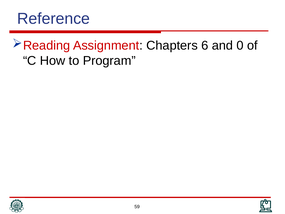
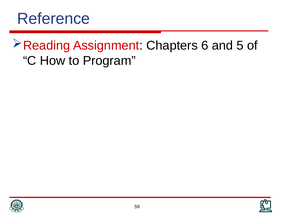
0: 0 -> 5 (240, 46)
